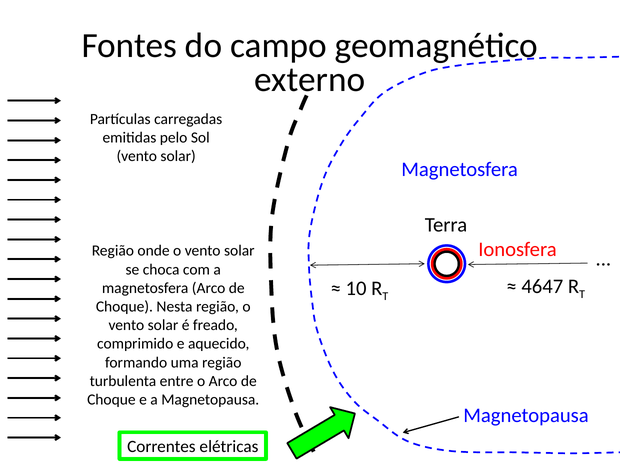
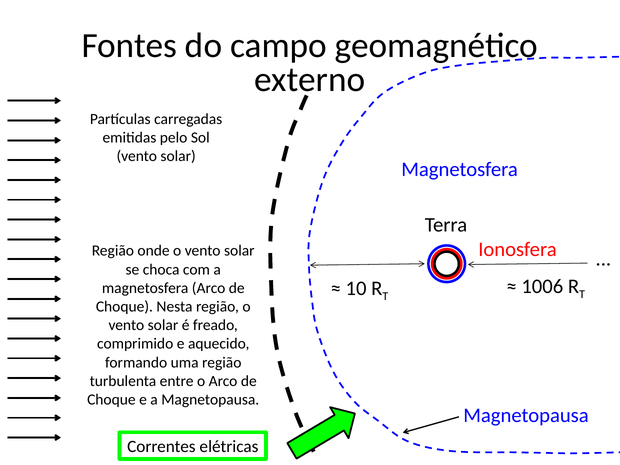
4647: 4647 -> 1006 (542, 286)
